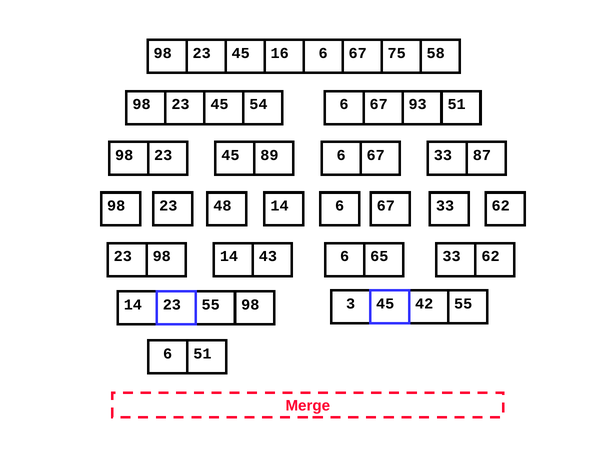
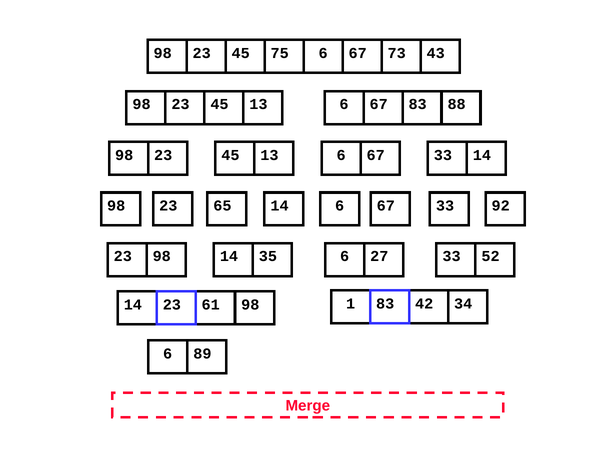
16: 16 -> 75 (280, 53)
75: 75 -> 73 (397, 53)
58: 58 -> 43 (436, 53)
54: 54 -> 13 (258, 104)
6 93: 93 -> 83 (418, 104)
98 51: 51 -> 88 (457, 104)
89: 89 -> 13 (269, 155)
6 33 87: 87 -> 14 (482, 155)
48: 48 -> 65 (222, 205)
33 62: 62 -> 92 (501, 205)
43: 43 -> 35 (268, 256)
65: 65 -> 27 (379, 256)
6 62: 62 -> 52 (491, 256)
14 55: 55 -> 61 (211, 304)
3: 3 -> 1 (351, 303)
23 45: 45 -> 83 (385, 303)
42 55: 55 -> 34 (463, 303)
6 51: 51 -> 89 (202, 353)
